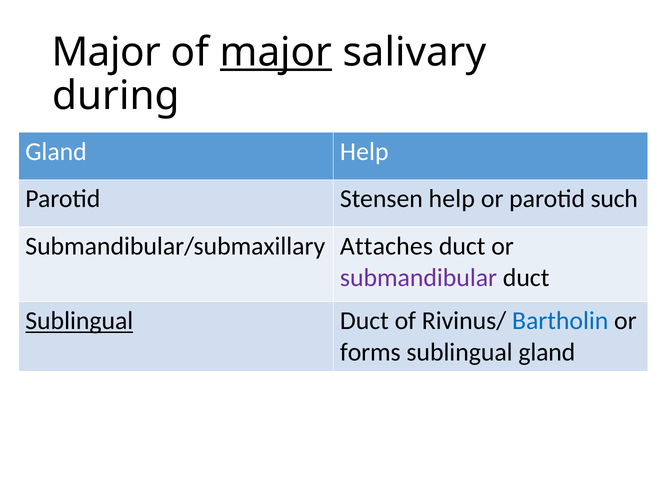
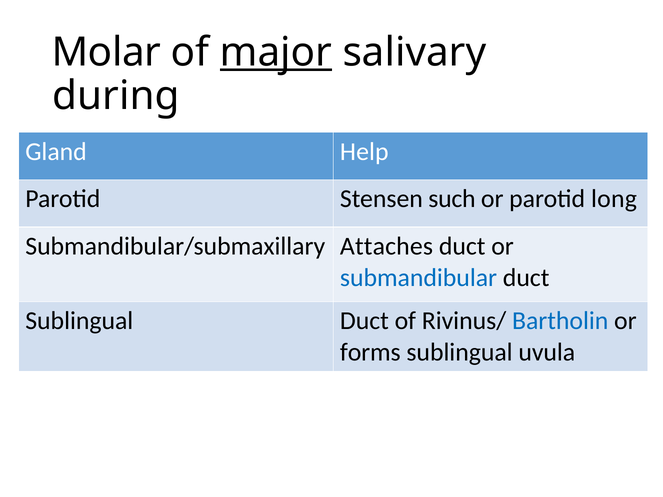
Major: Major -> Molar (106, 52)
Stensen help: help -> such (452, 199)
such: such -> long (614, 199)
submandibular colour: purple -> blue (419, 278)
Sublingual underline: present -> none (79, 321)
sublingual gland: gland -> uvula (547, 353)
